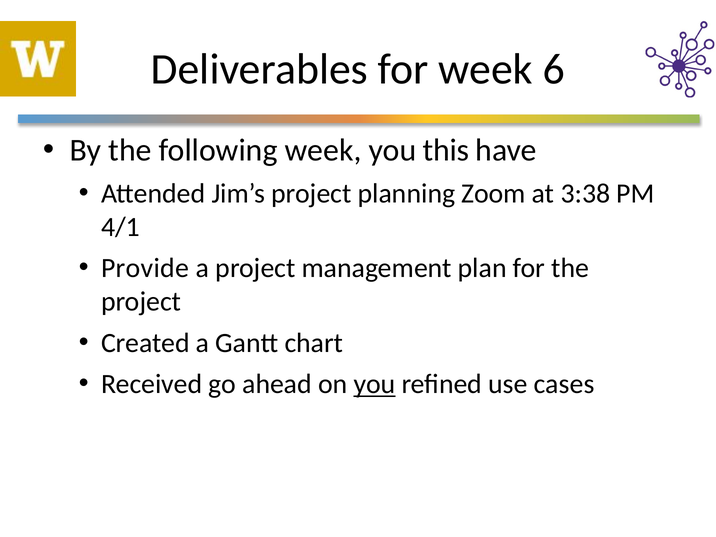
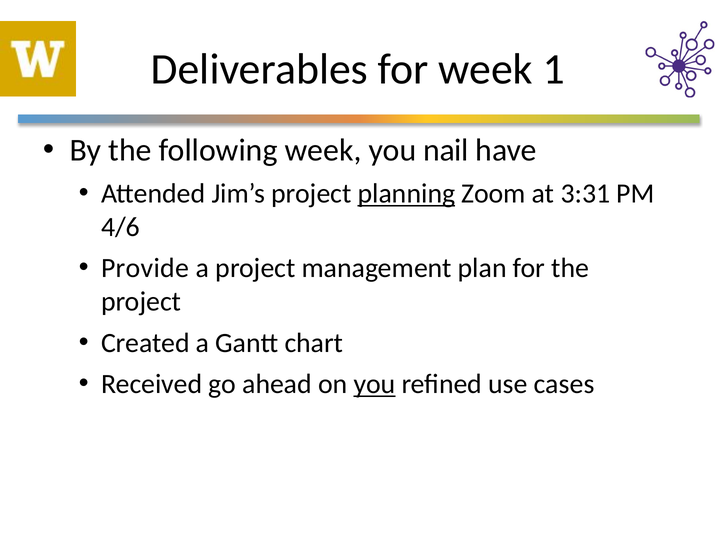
6: 6 -> 1 (554, 69)
this: this -> nail (446, 150)
planning underline: none -> present (406, 194)
3:38: 3:38 -> 3:31 (585, 194)
4/1: 4/1 -> 4/6 (121, 227)
